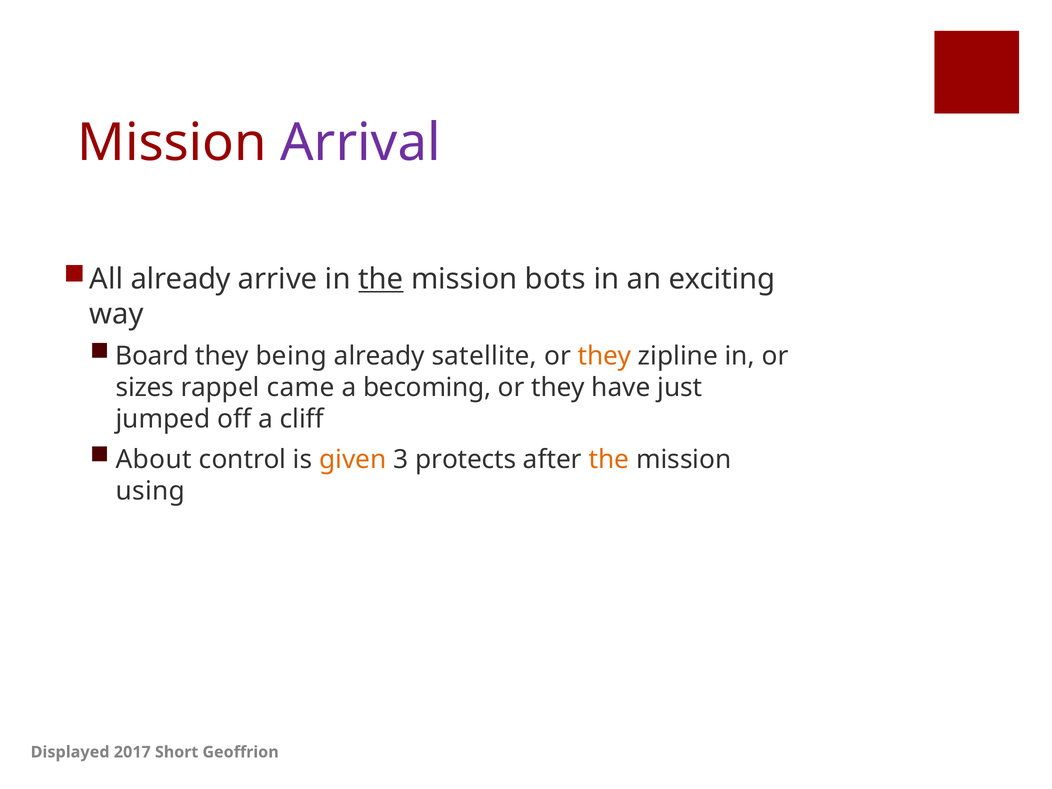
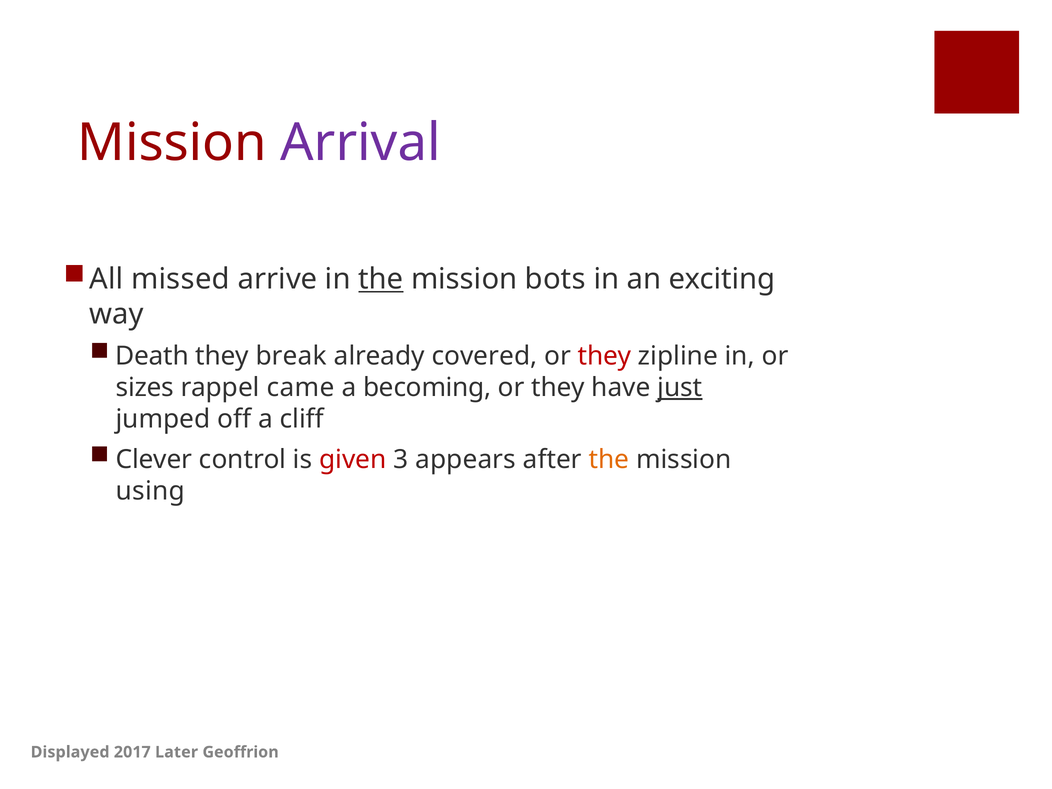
All already: already -> missed (180, 279)
Board: Board -> Death (152, 356)
being: being -> break (291, 356)
satellite: satellite -> covered (484, 356)
they colour: orange -> red (605, 356)
just underline: none -> present (680, 388)
About: About -> Clever (154, 460)
given colour: orange -> red (353, 460)
protects: protects -> appears (466, 460)
Short: Short -> Later (177, 752)
